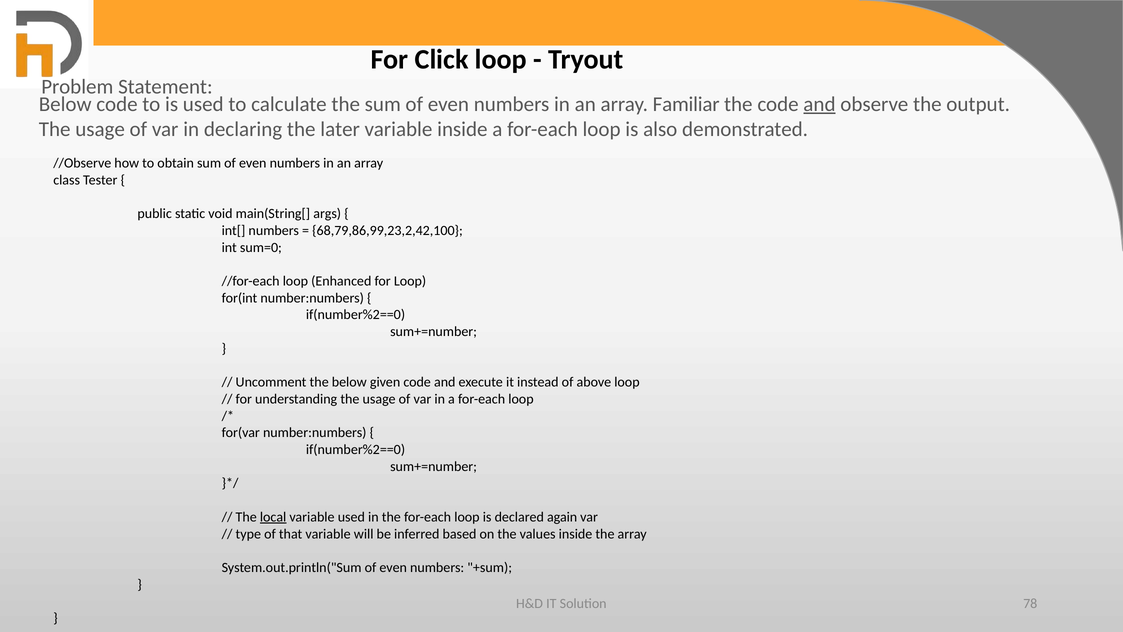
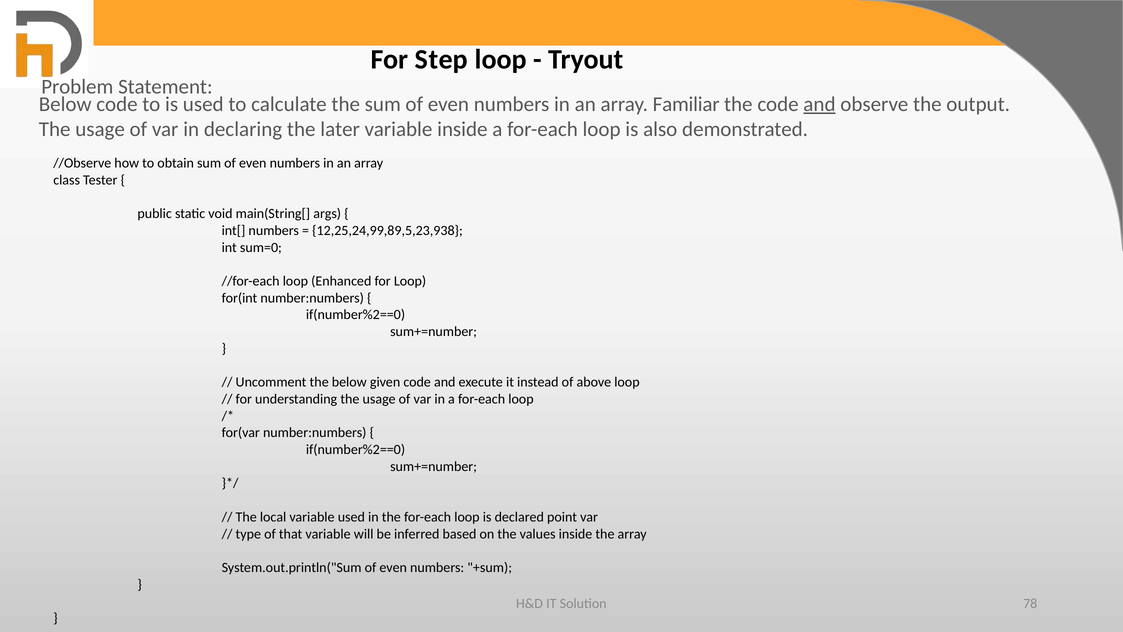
Click: Click -> Step (441, 59)
68,79,86,99,23,2,42,100: 68,79,86,99,23,2,42,100 -> 12,25,24,99,89,5,23,938 (387, 230)
local underline: present -> none (273, 517)
again: again -> point (562, 517)
